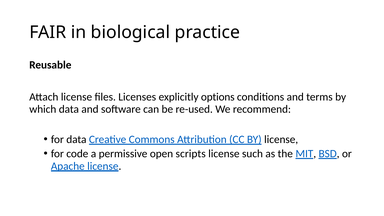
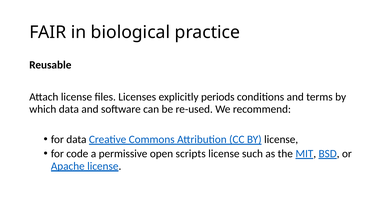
options: options -> periods (218, 97)
